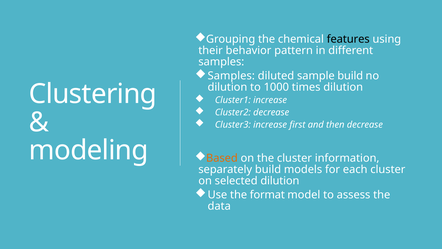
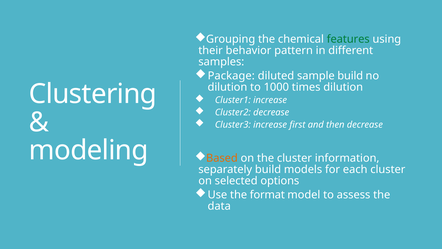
features colour: black -> green (348, 39)
Samples: Samples -> Package (231, 76)
selected dilution: dilution -> options (280, 181)
